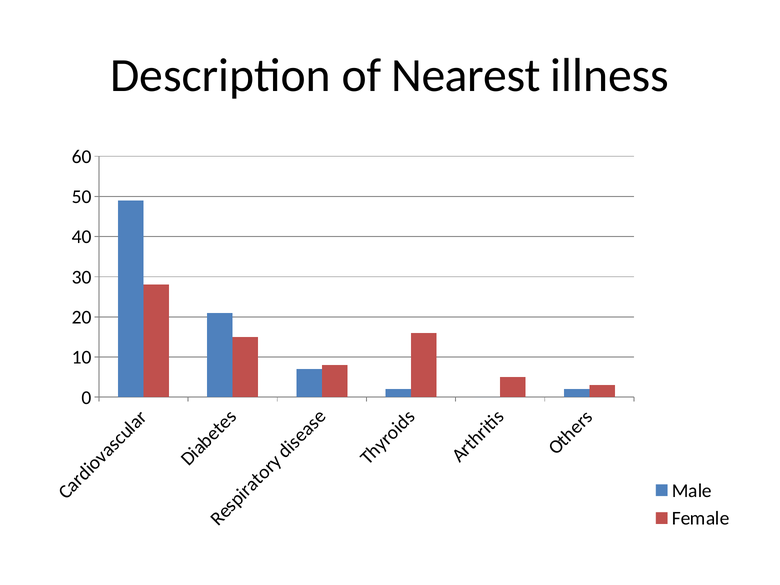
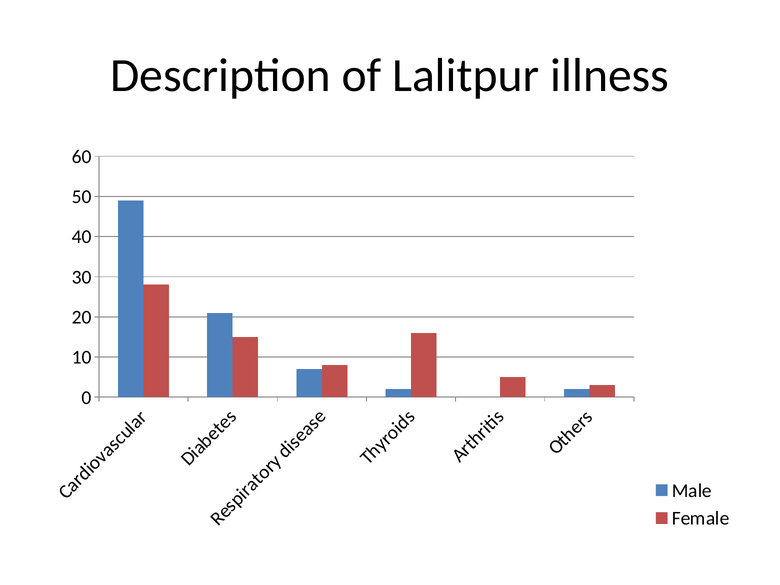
Nearest: Nearest -> Lalitpur (466, 76)
